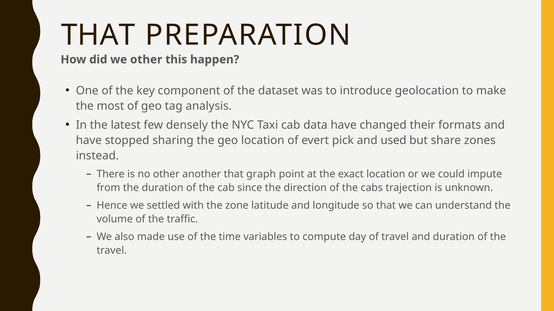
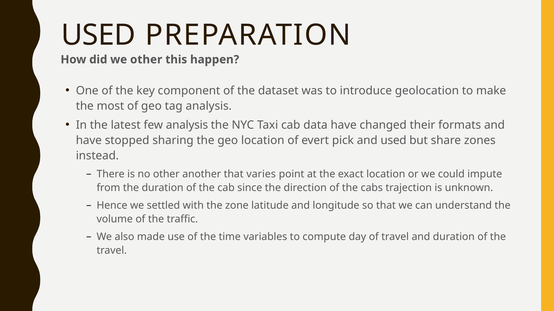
THAT: THAT -> USED (98, 35)
few densely: densely -> analysis (187, 125)
graph: graph -> varies (261, 174)
